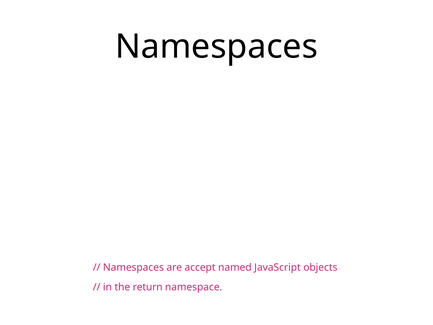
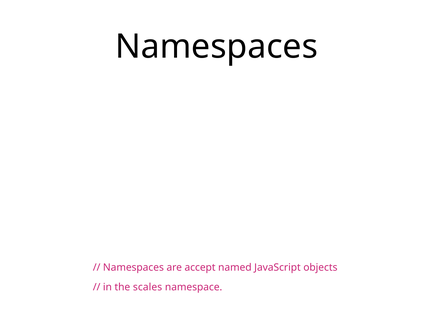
return: return -> scales (148, 287)
